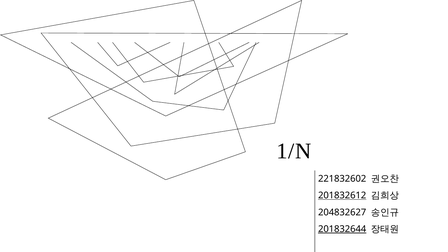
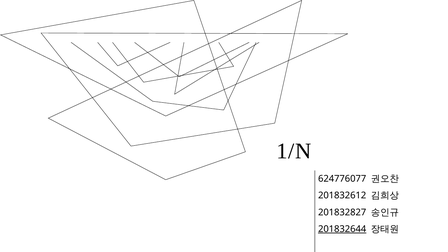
221832602: 221832602 -> 624776077 (342, 179)
201832612 underline: present -> none (342, 195)
204832627: 204832627 -> 201832827 (342, 212)
